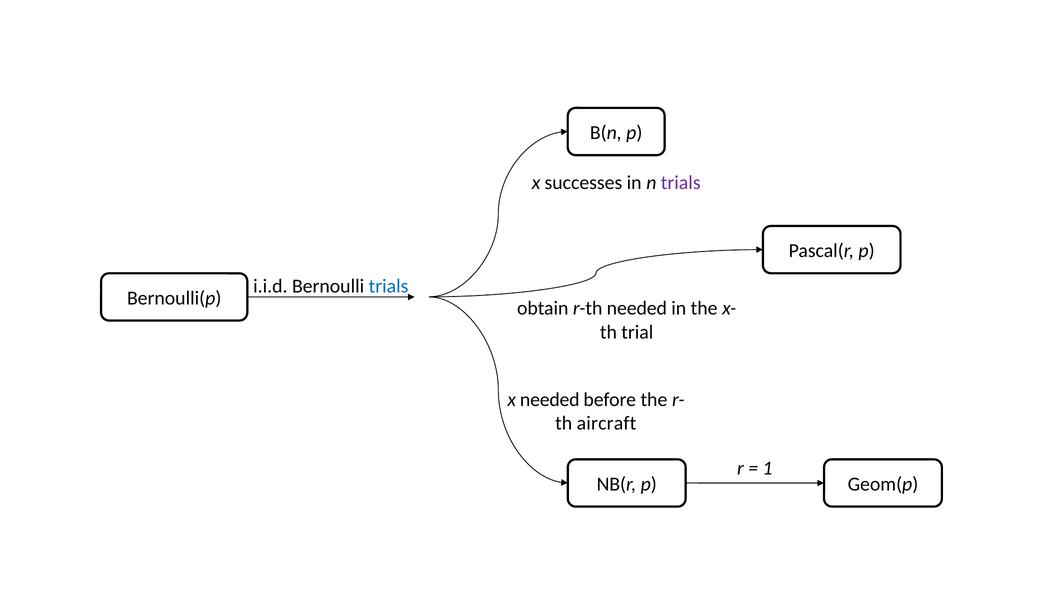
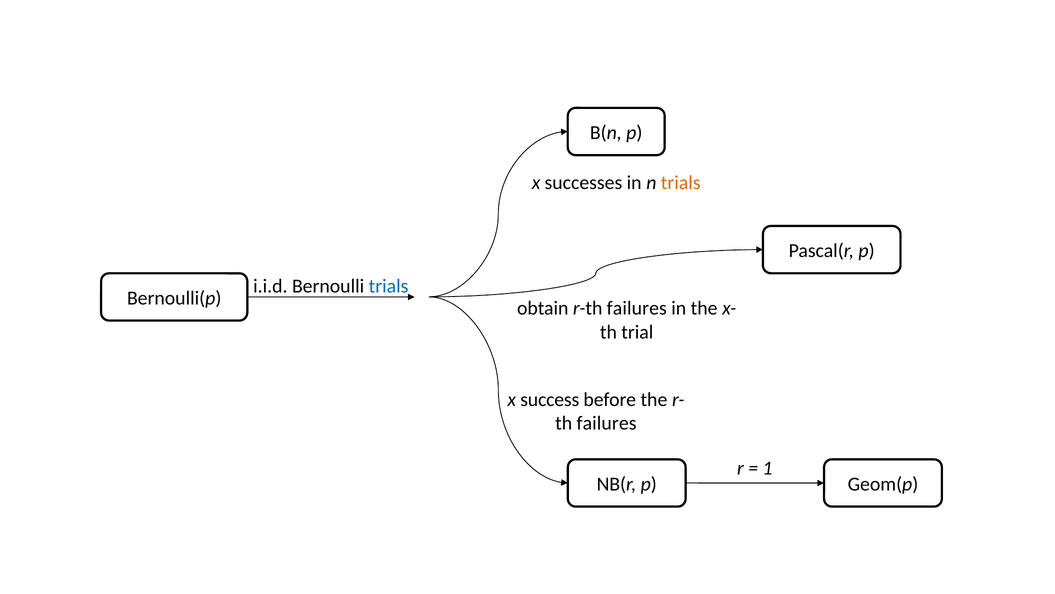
trials colour: purple -> orange (681, 182)
r-th needed: needed -> failures (637, 308)
x needed: needed -> success (550, 399)
aircraft: aircraft -> failures (607, 423)
